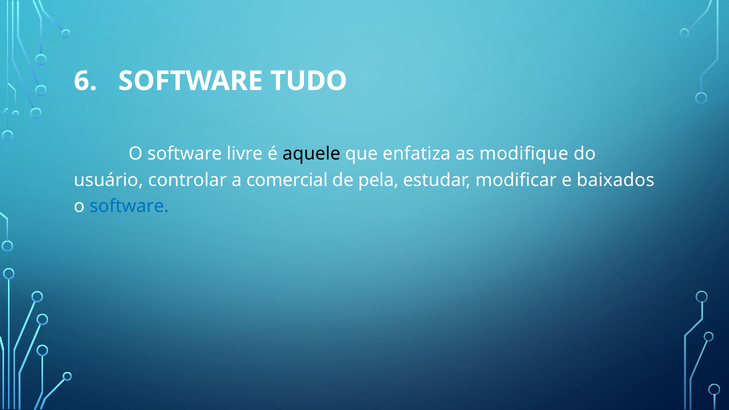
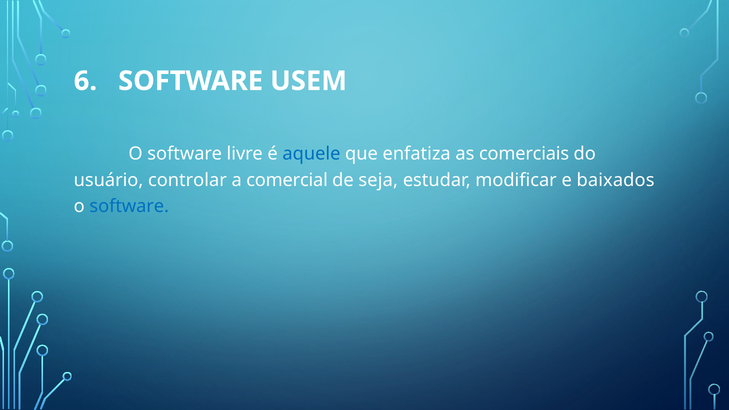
TUDO: TUDO -> USEM (309, 81)
aquele colour: black -> blue (311, 154)
modifique: modifique -> comerciais (524, 154)
pela: pela -> seja (378, 180)
